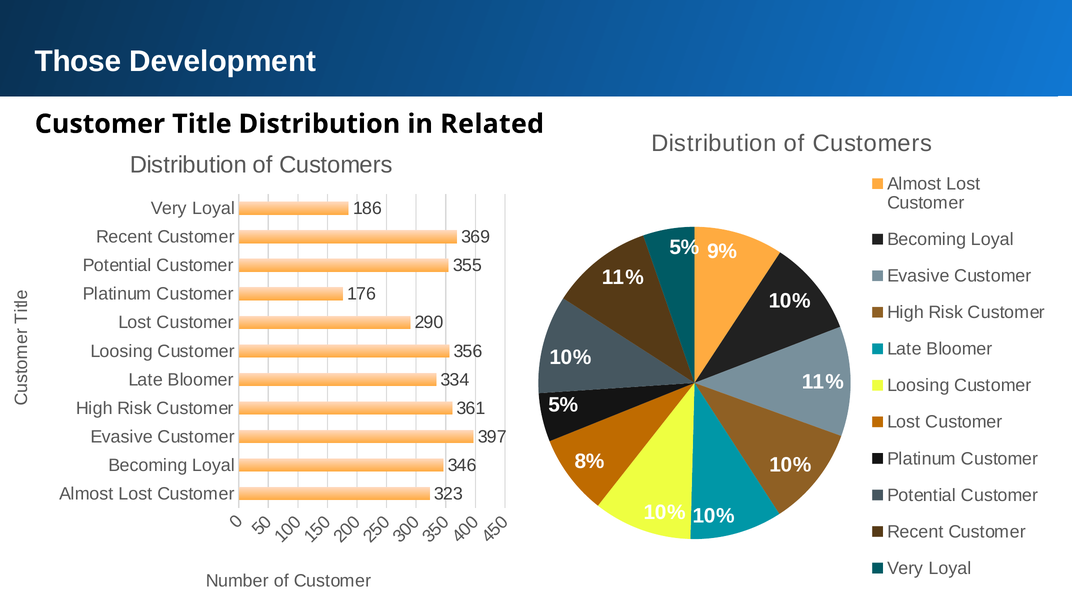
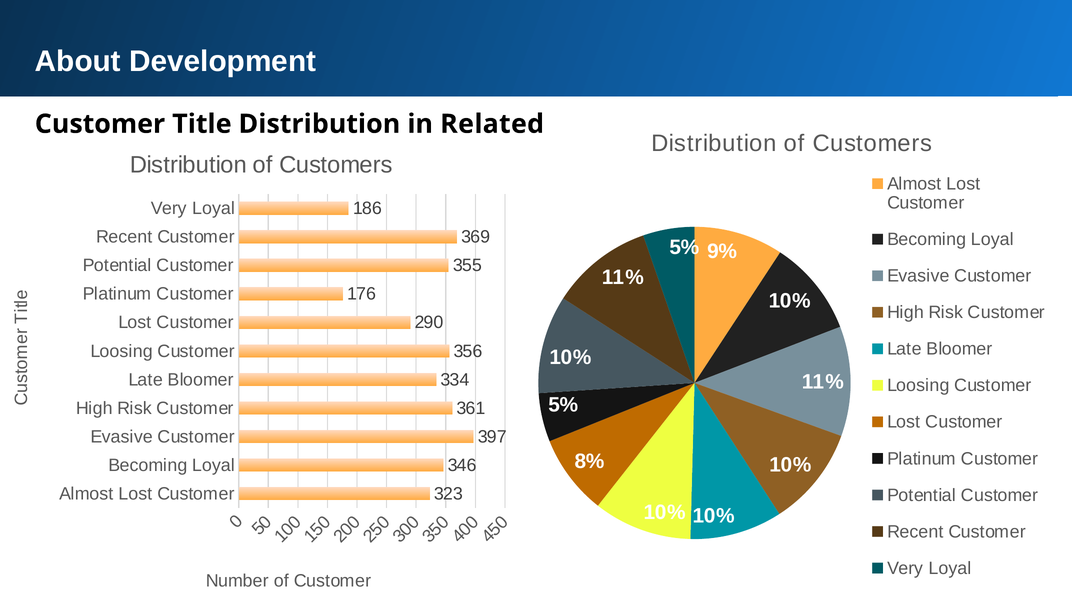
Those: Those -> About (78, 62)
